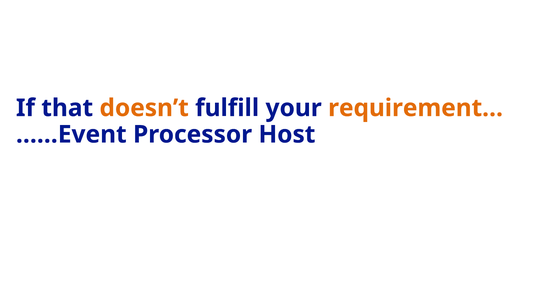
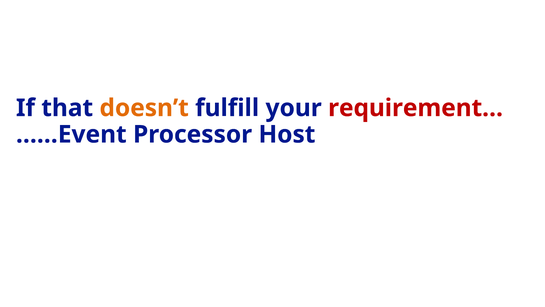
requirement… colour: orange -> red (416, 108)
